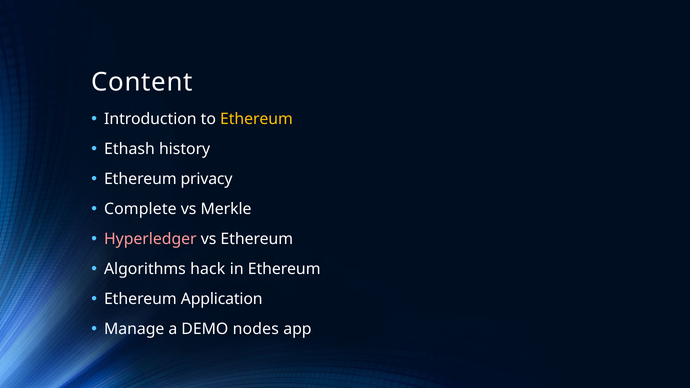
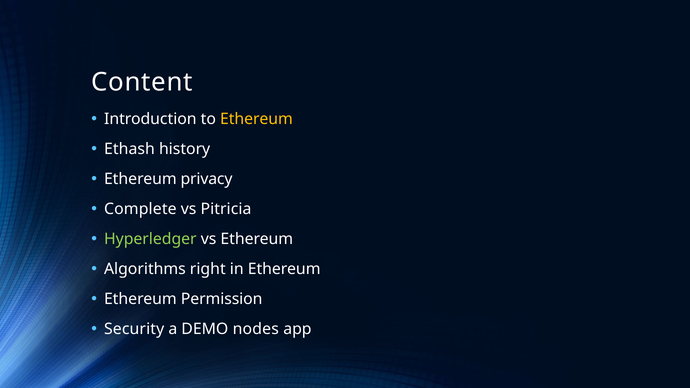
Merkle: Merkle -> Pitricia (226, 209)
Hyperledger colour: pink -> light green (150, 239)
hack: hack -> right (208, 269)
Application: Application -> Permission (222, 299)
Manage: Manage -> Security (134, 329)
